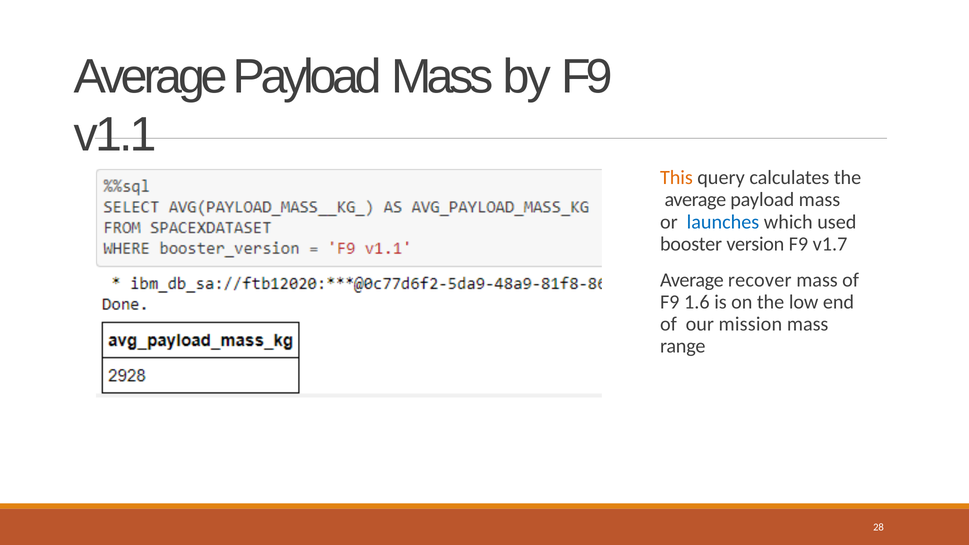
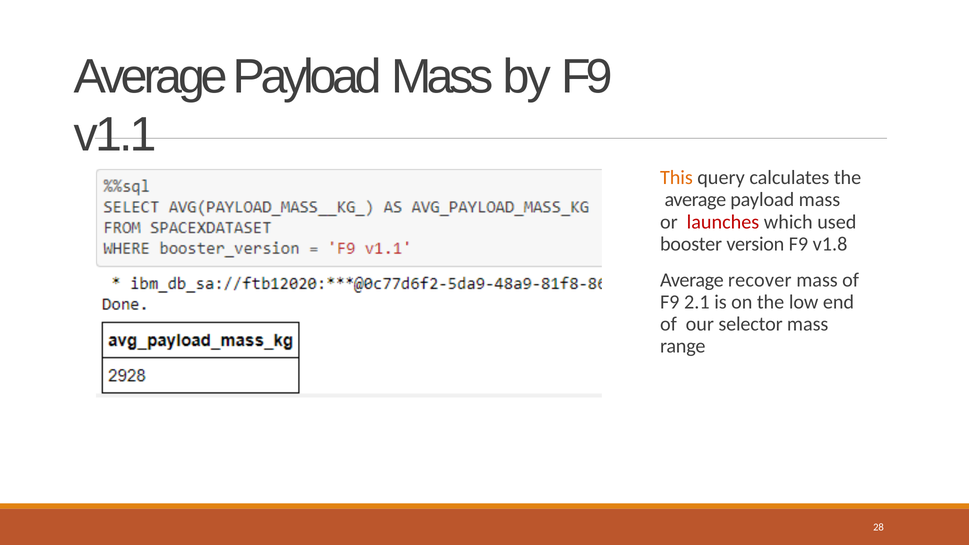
launches colour: blue -> red (723, 222)
v1.7: v1.7 -> v1.8 (830, 244)
1.6: 1.6 -> 2.1 (697, 302)
mission: mission -> selector (751, 324)
